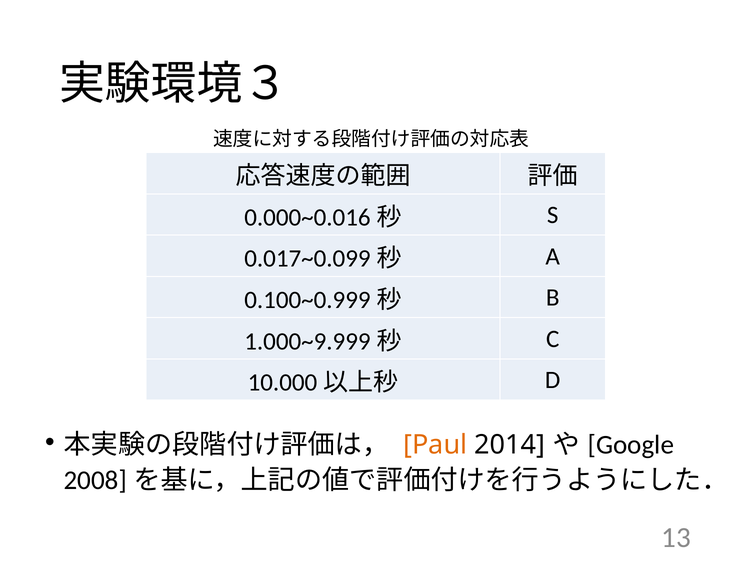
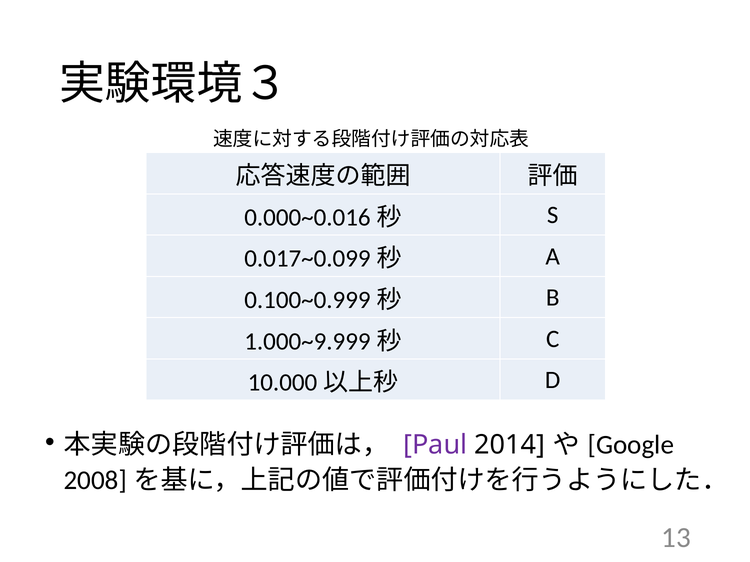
Paul colour: orange -> purple (435, 445)
